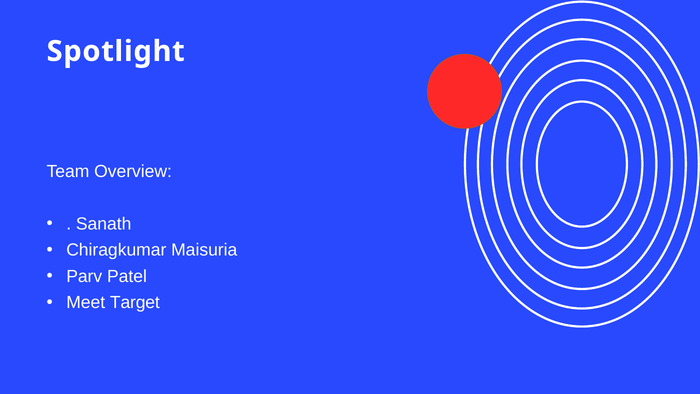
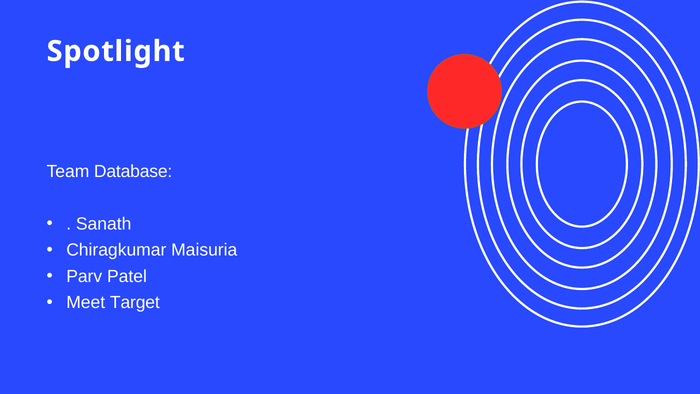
Overview: Overview -> Database (133, 171)
